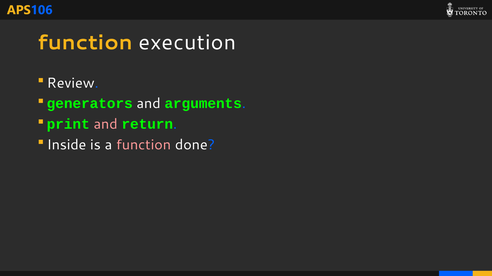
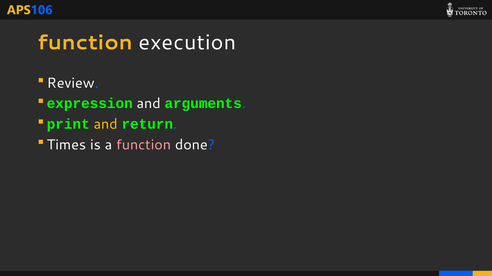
generators: generators -> expression (90, 104)
and colour: pink -> yellow (106, 124)
Inside: Inside -> Times (66, 145)
